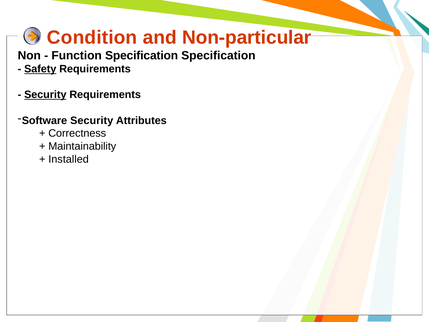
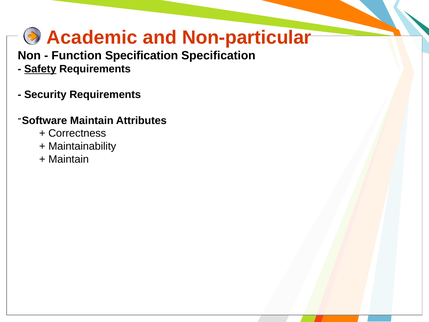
Condition: Condition -> Academic (92, 37)
Security underline: present -> none (45, 95)
Software Security: Security -> Maintain (92, 120)
Installed: Installed -> Maintain (69, 159)
